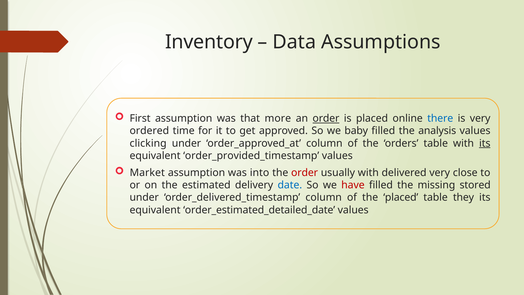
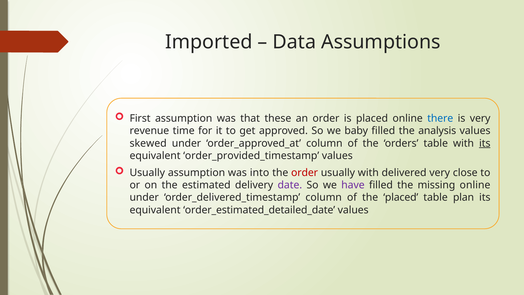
Inventory: Inventory -> Imported (209, 42)
more: more -> these (278, 118)
order underline: present -> none (326, 118)
ordered: ordered -> revenue (149, 131)
clicking: clicking -> skewed (148, 143)
Market: Market -> Usually (147, 172)
date colour: blue -> purple (290, 185)
have colour: red -> purple (353, 185)
missing stored: stored -> online (475, 185)
they: they -> plan (464, 197)
